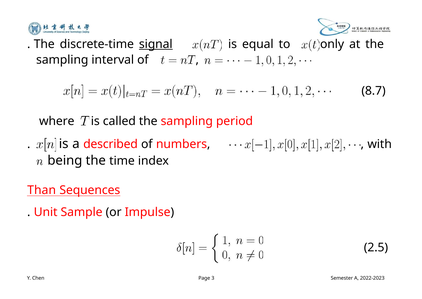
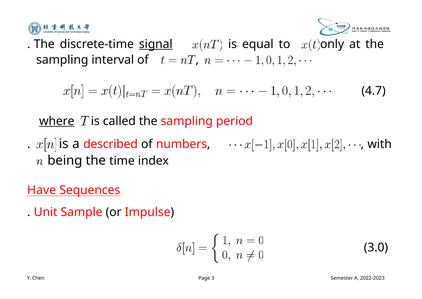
8.7: 8.7 -> 4.7 (374, 91)
where underline: none -> present (57, 121)
Than: Than -> Have (42, 190)
2.5: 2.5 -> 3.0 (376, 247)
